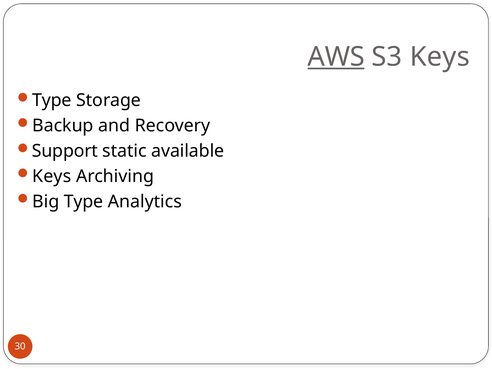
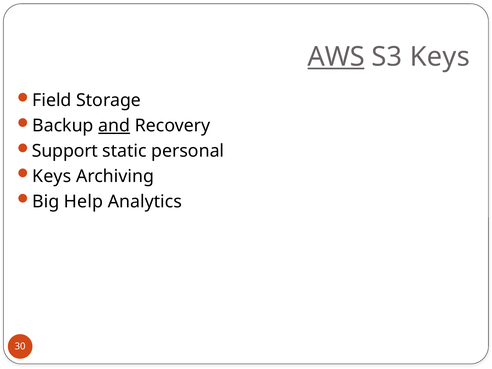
Type: Type -> Field (52, 100)
and underline: none -> present (114, 126)
available: available -> personal (188, 151)
Big Type: Type -> Help (83, 202)
